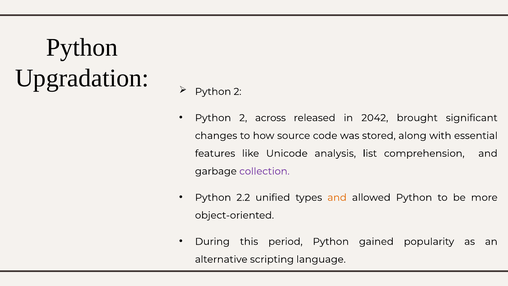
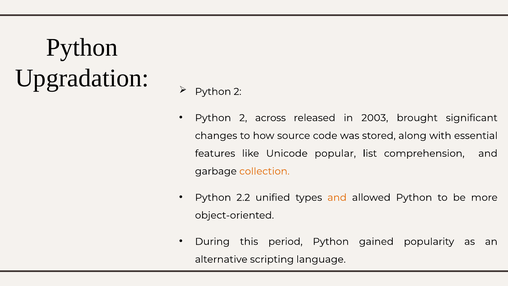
2042: 2042 -> 2003 (375, 118)
analysis: analysis -> popular (335, 153)
collection colour: purple -> orange (264, 171)
